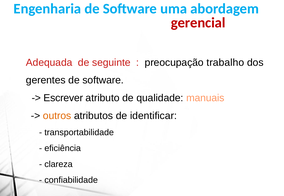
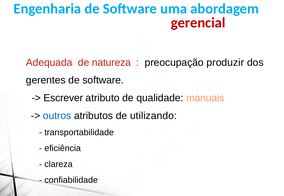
seguinte: seguinte -> natureza (111, 63)
trabalho: trabalho -> produzir (225, 63)
outros colour: orange -> blue (57, 116)
identificar: identificar -> utilizando (153, 116)
